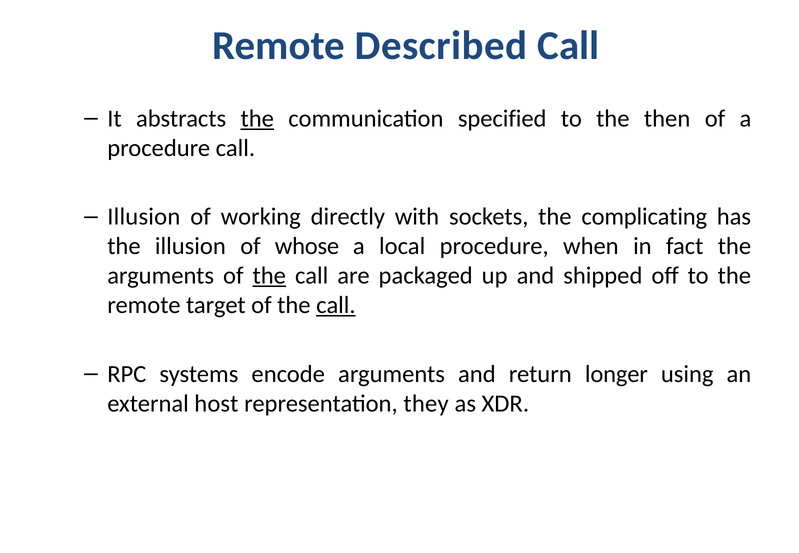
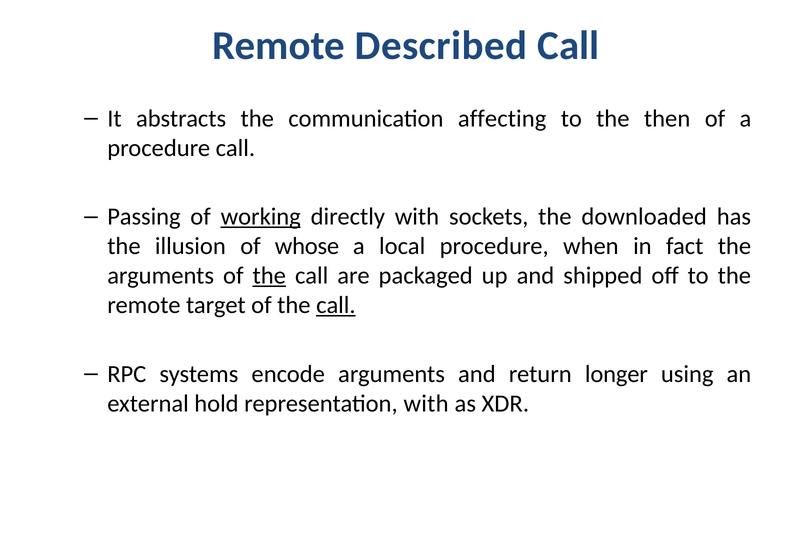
the underline: present -> none (257, 119)
specified: specified -> affecting (502, 119)
Illusion: Illusion -> Passing (144, 217)
working underline: none -> present (261, 217)
complicating: complicating -> downloaded (644, 217)
host: host -> hold (216, 404)
representation they: they -> with (426, 404)
